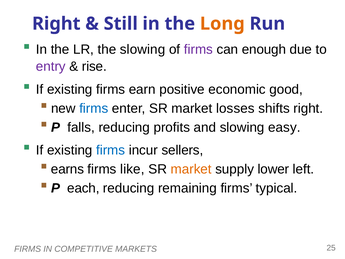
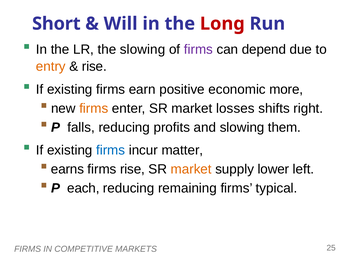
Right: Right -> Short (56, 24)
Still: Still -> Will (121, 24)
Long colour: orange -> red (222, 24)
enough: enough -> depend (264, 49)
entry colour: purple -> orange (51, 66)
good: good -> more (286, 89)
firms colour: blue -> orange (94, 108)
easy: easy -> them (284, 127)
sellers: sellers -> matter (182, 150)
firms like: like -> rise (132, 169)
